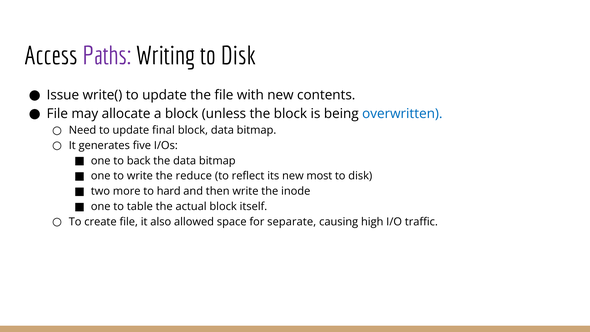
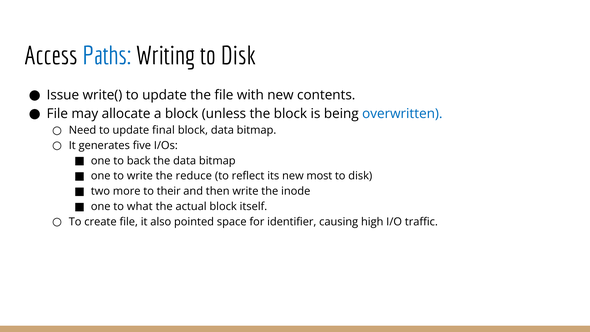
Paths colour: purple -> blue (107, 56)
hard: hard -> their (169, 191)
table: table -> what (140, 206)
allowed: allowed -> pointed (194, 222)
separate: separate -> identifier (292, 222)
